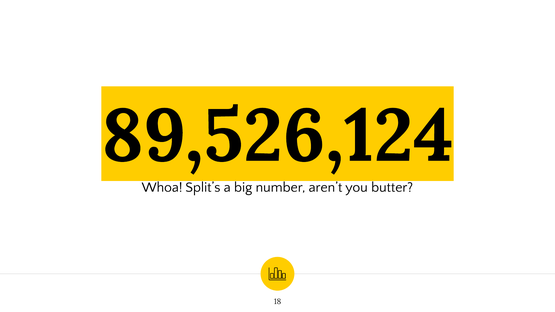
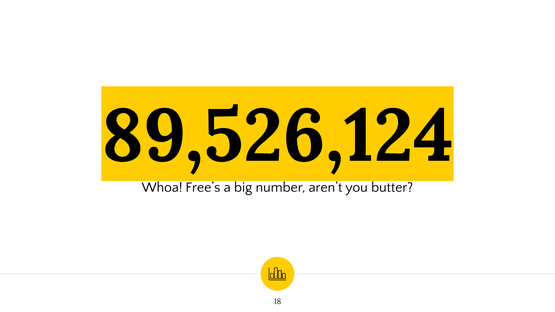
Split’s: Split’s -> Free’s (203, 187)
